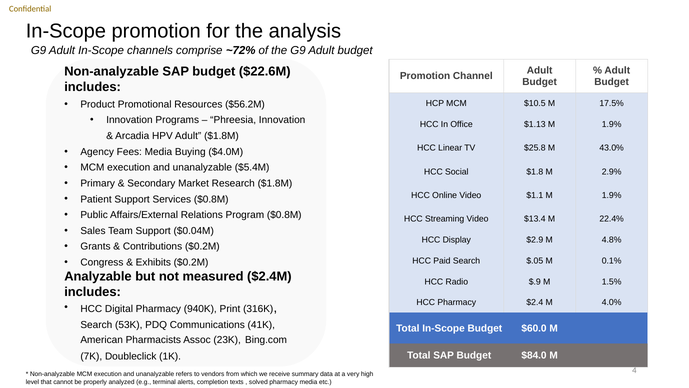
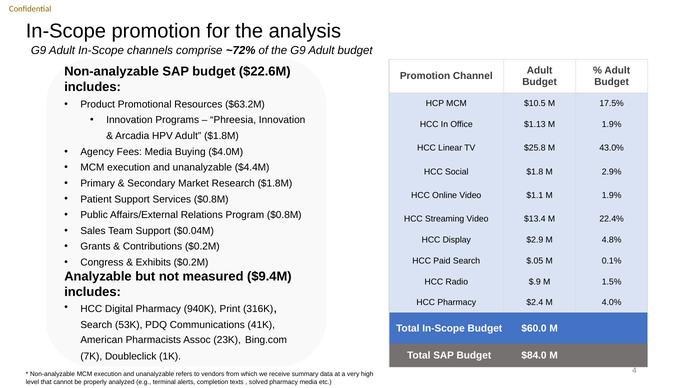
$56.2M: $56.2M -> $63.2M (245, 104)
$5.4M: $5.4M -> $4.4M (252, 167)
$2.4M: $2.4M -> $9.4M (269, 276)
